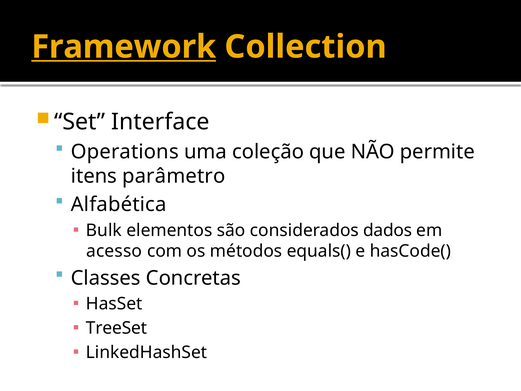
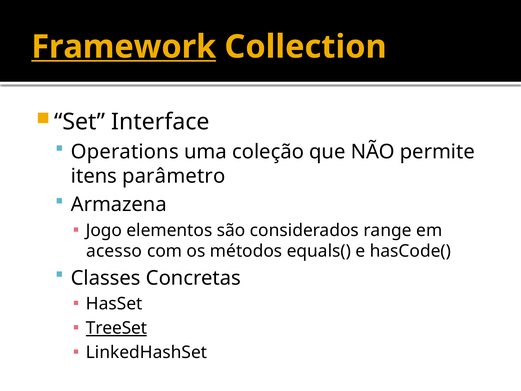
Alfabética: Alfabética -> Armazena (119, 204)
Bulk: Bulk -> Jogo (104, 230)
dados: dados -> range (388, 230)
TreeSet underline: none -> present (116, 328)
